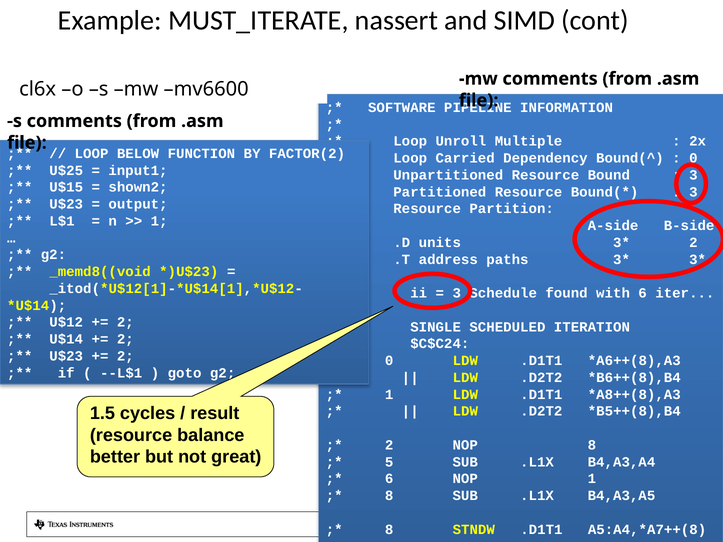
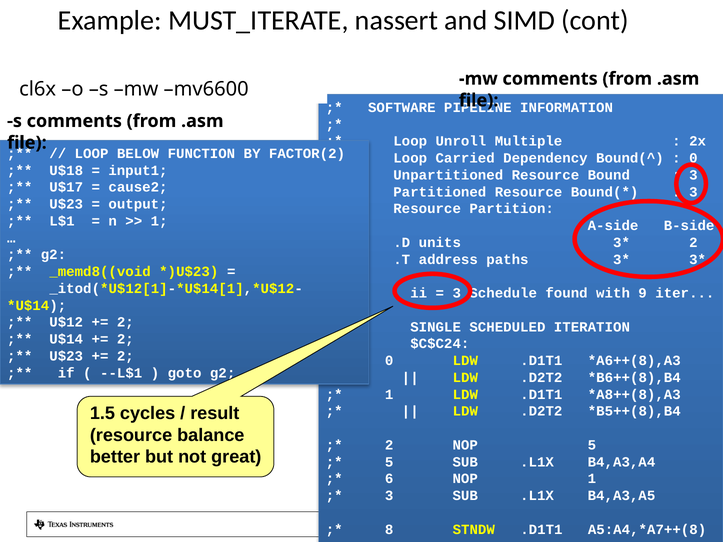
U$25: U$25 -> U$18 (66, 171)
U$15: U$15 -> U$17 (66, 187)
shown2: shown2 -> cause2 (138, 187)
with 6: 6 -> 9 (643, 293)
NOP 8: 8 -> 5 (592, 445)
8: 8 -> 3 (389, 496)
